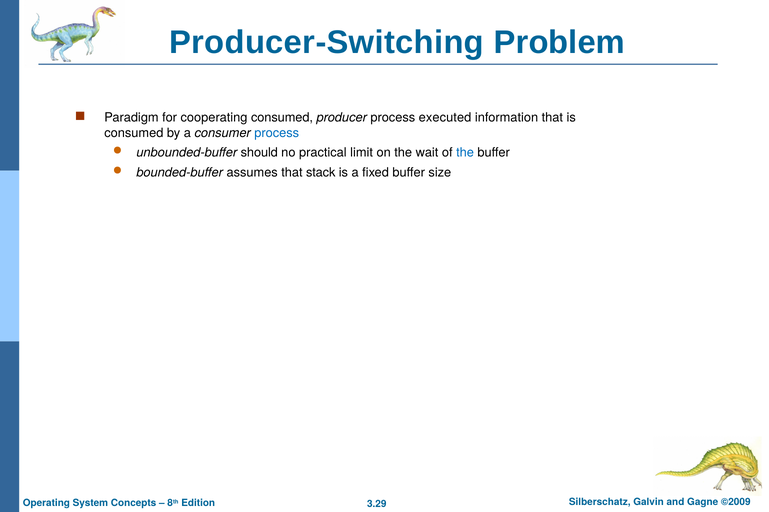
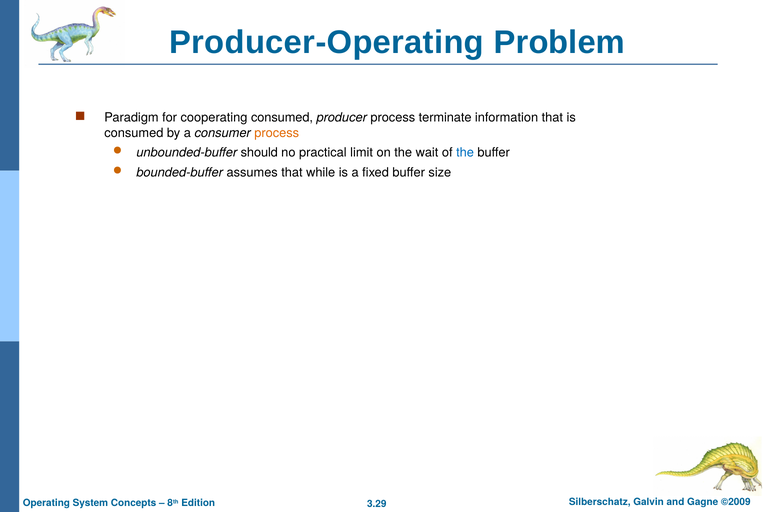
Producer-Switching: Producer-Switching -> Producer-Operating (327, 43)
executed: executed -> terminate (445, 118)
process colour: blue -> orange (277, 133)
stack: stack -> while (321, 173)
